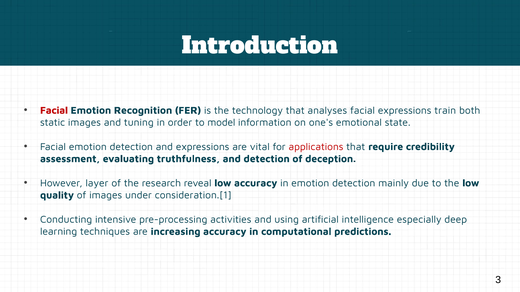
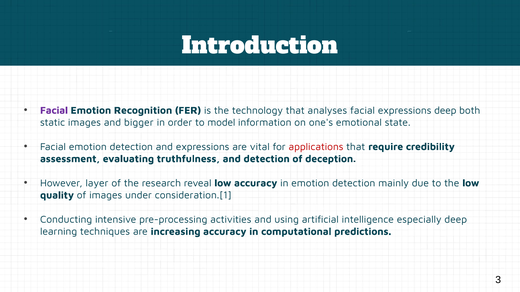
Facial colour: red -> purple (54, 111)
expressions train: train -> deep (445, 111)
tuning: tuning -> bigger (139, 123)
